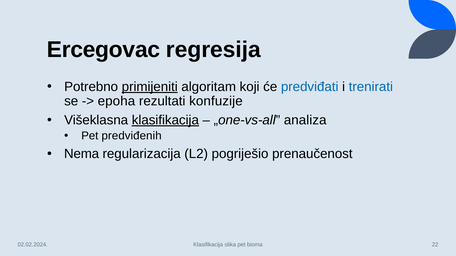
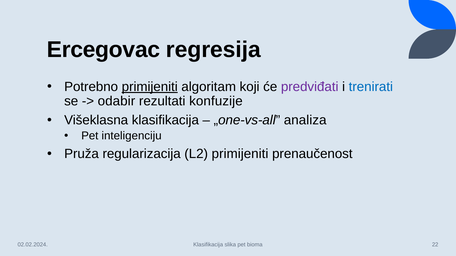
predviđati colour: blue -> purple (310, 87)
epoha: epoha -> odabir (116, 101)
klasifikacija underline: present -> none (165, 120)
predviđenih: predviđenih -> inteligenciju (132, 136)
Nema: Nema -> Pruža (82, 154)
L2 pogriješio: pogriješio -> primijeniti (240, 154)
